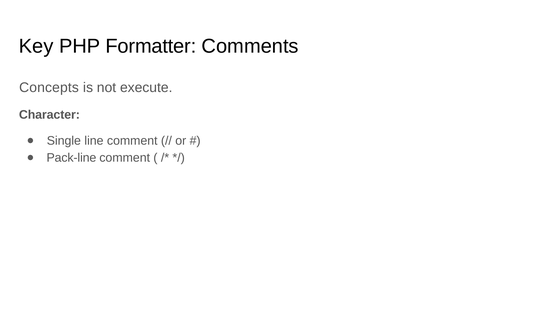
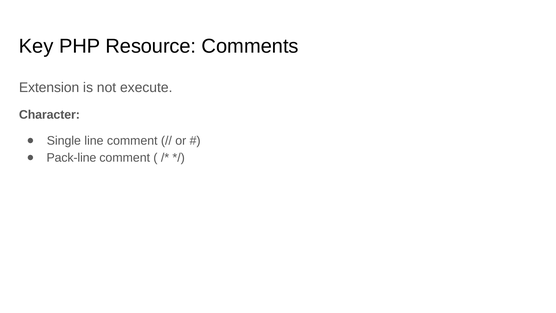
Formatter: Formatter -> Resource (151, 46)
Concepts: Concepts -> Extension (49, 87)
